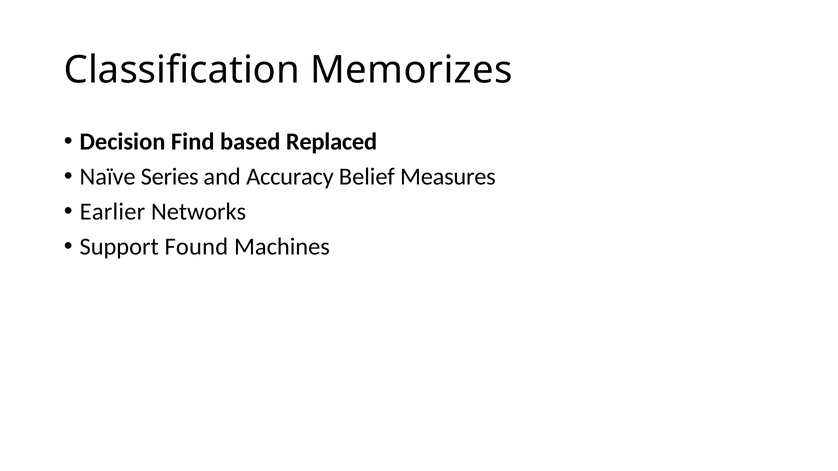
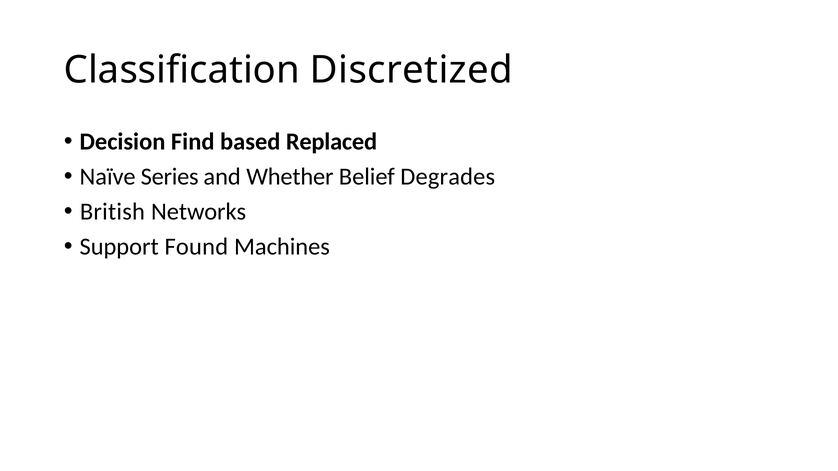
Memorizes: Memorizes -> Discretized (411, 70)
Accuracy: Accuracy -> Whether (290, 177)
Measures: Measures -> Degrades (448, 177)
Earlier: Earlier -> British (112, 212)
